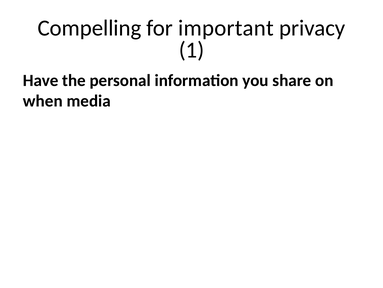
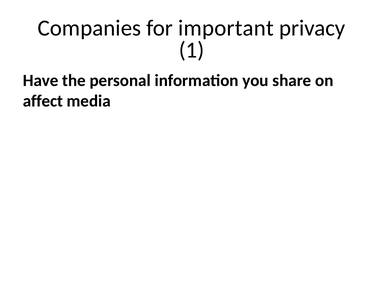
Compelling: Compelling -> Companies (89, 28)
when: when -> affect (43, 101)
